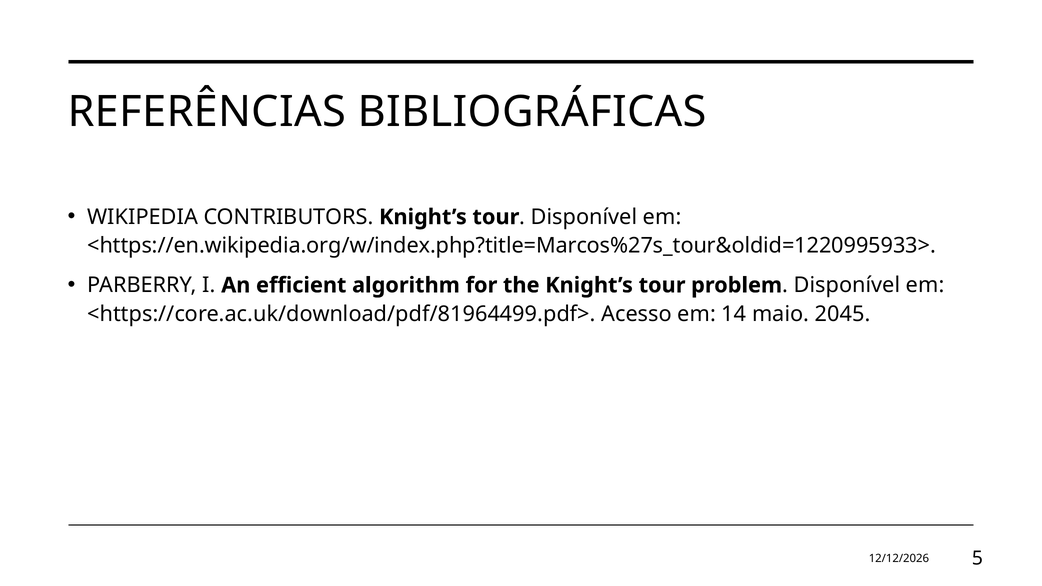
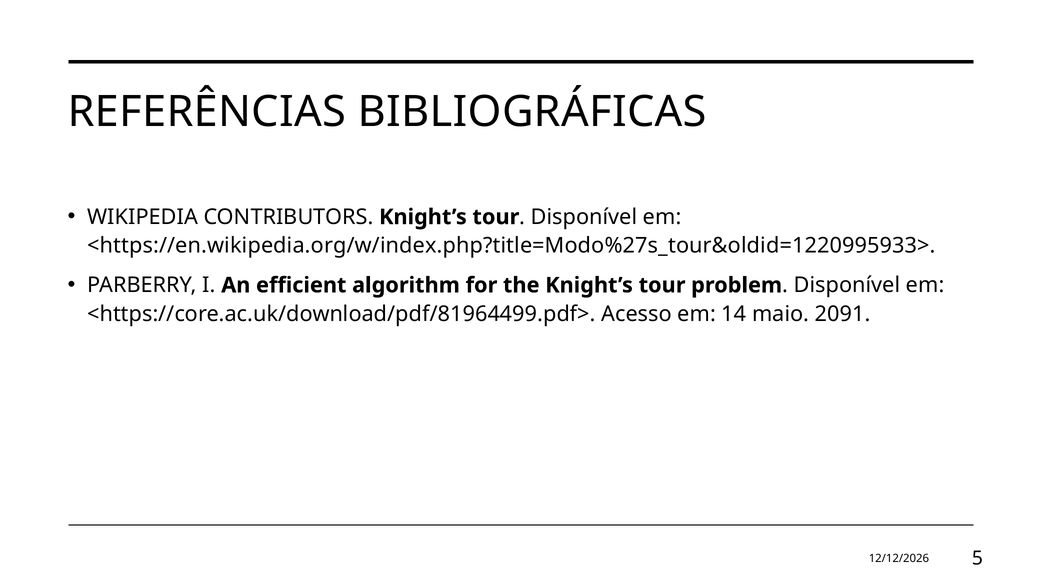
<https://en.wikipedia.org/w/index.php?title=Marcos%27s_tour&oldid=1220995933>: <https://en.wikipedia.org/w/index.php?title=Marcos%27s_tour&oldid=1220995933> -> <https://en.wikipedia.org/w/index.php?title=Modo%27s_tour&oldid=1220995933> (511, 246)
2045: 2045 -> 2091 (843, 314)
